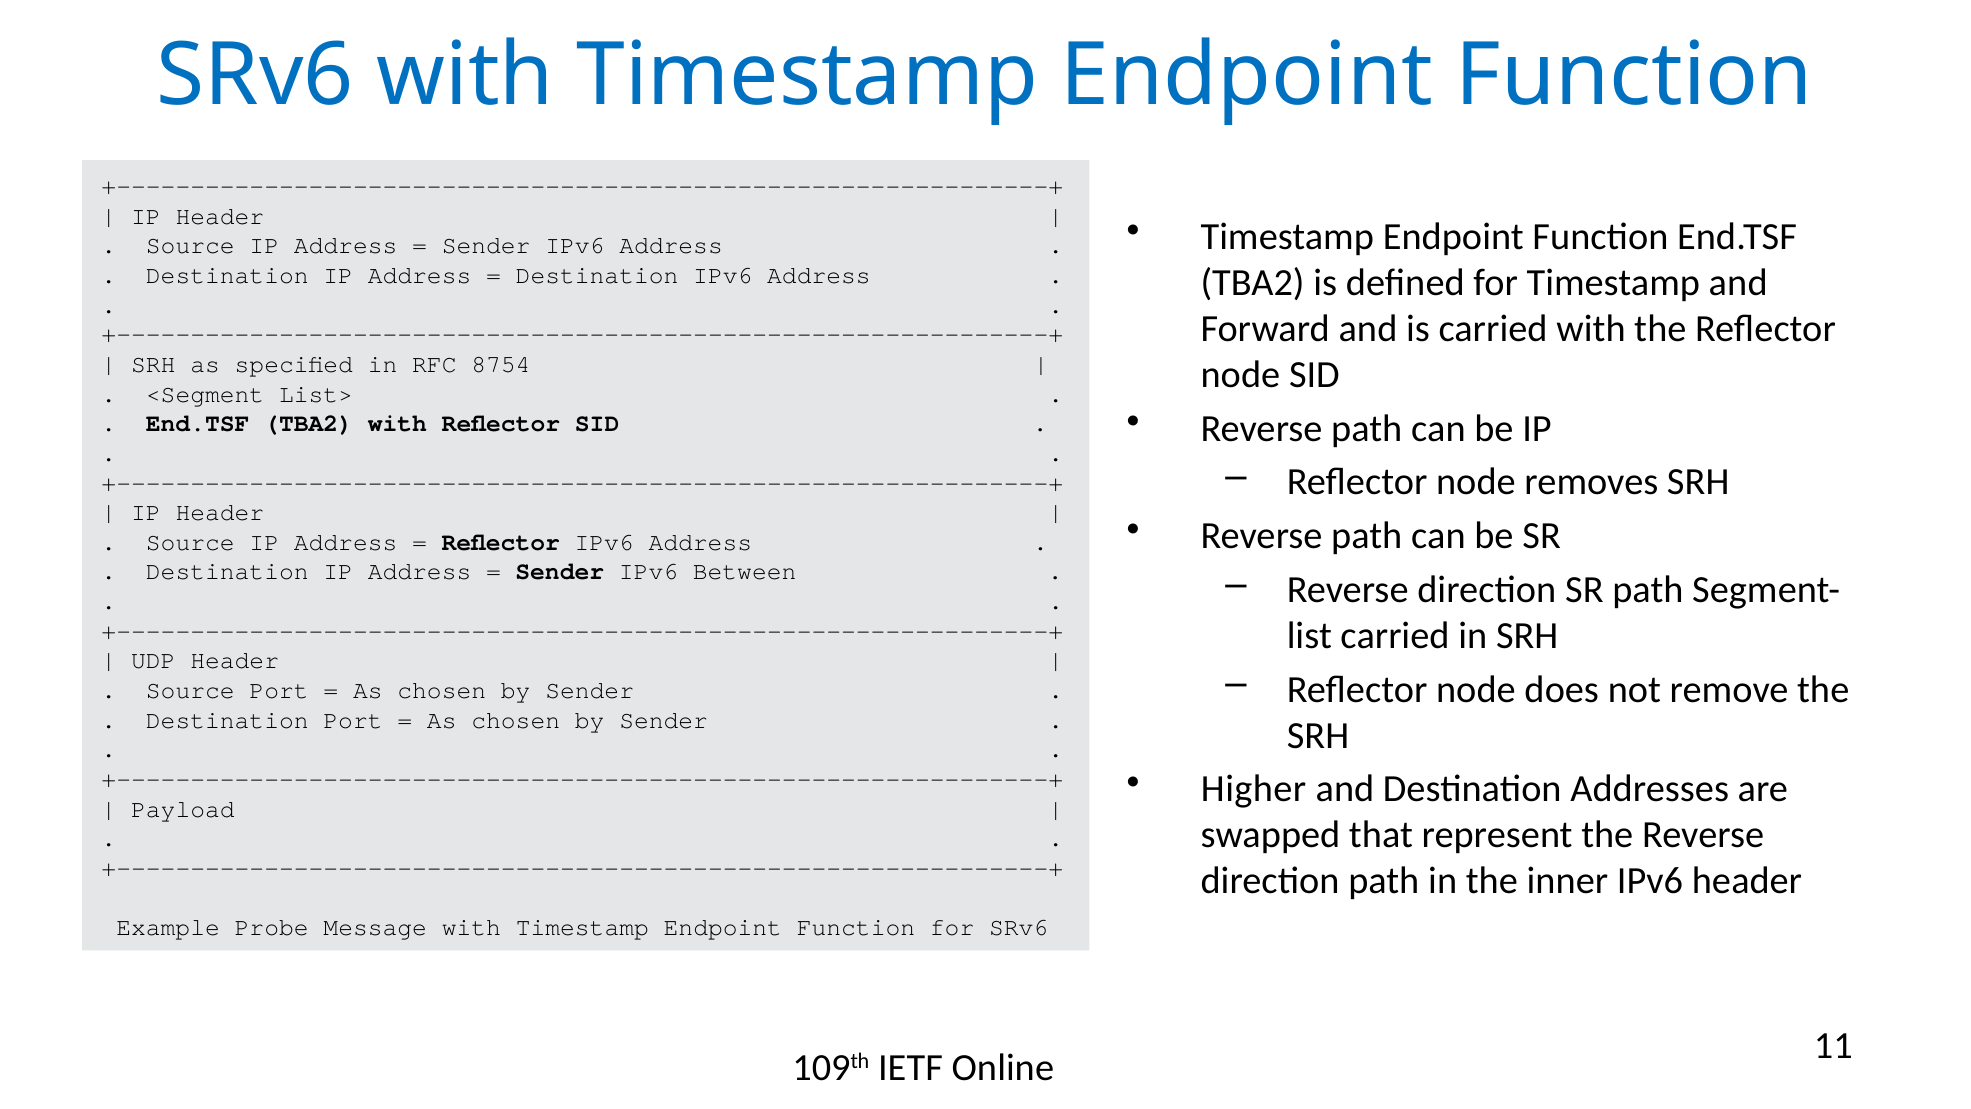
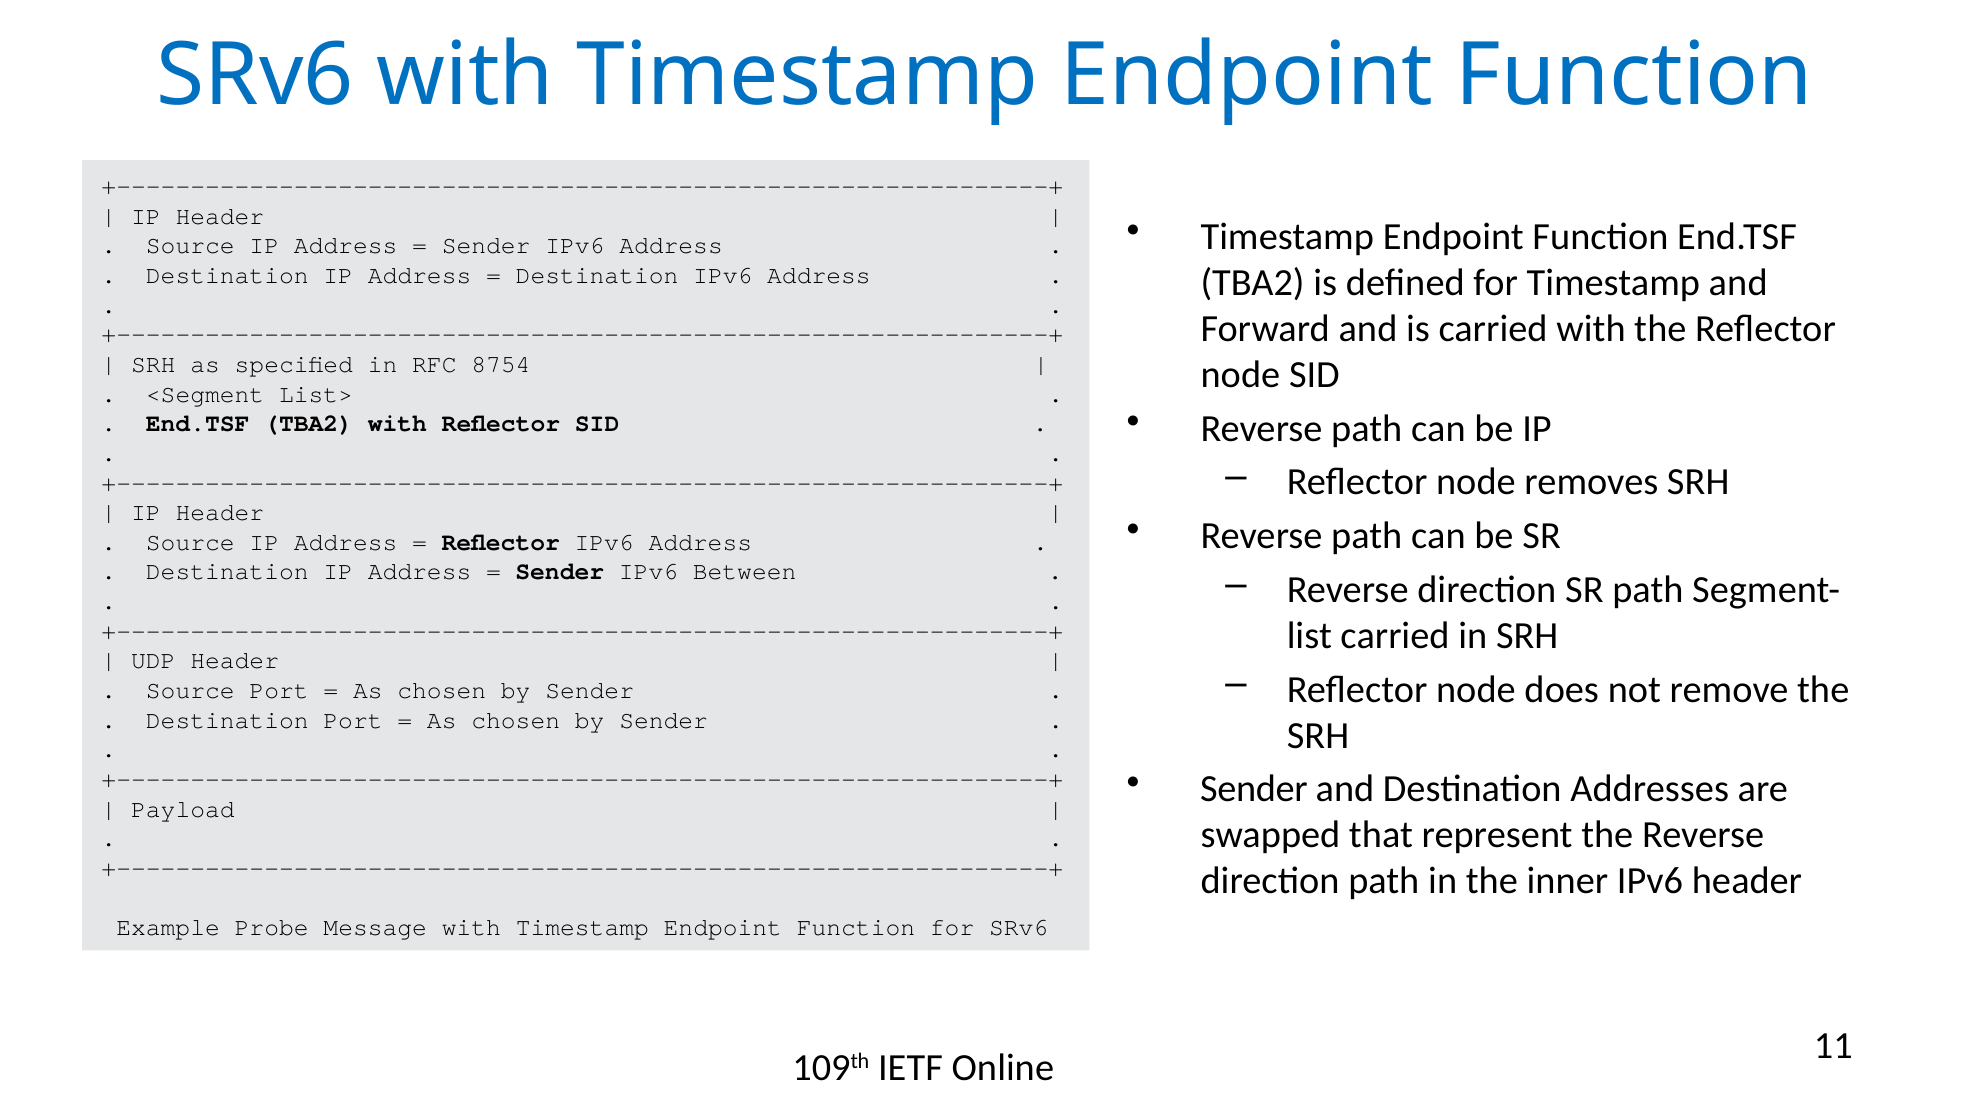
Higher: Higher -> Sender (1254, 789)
